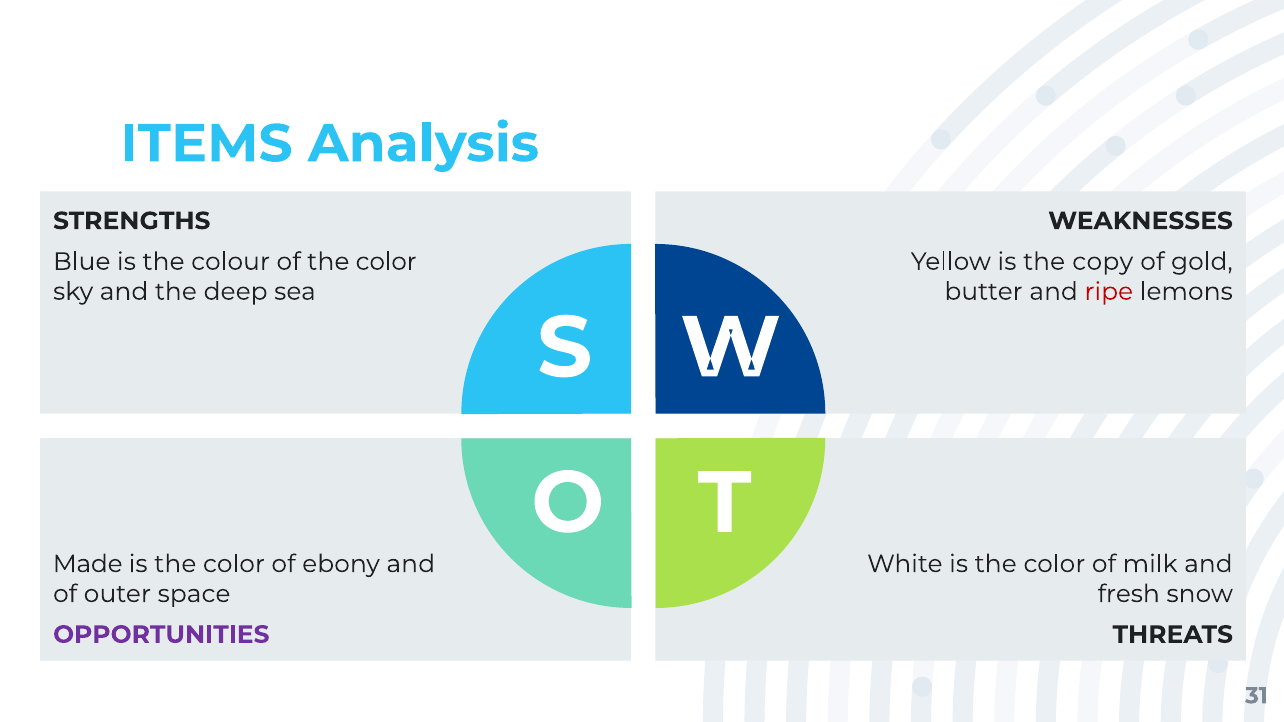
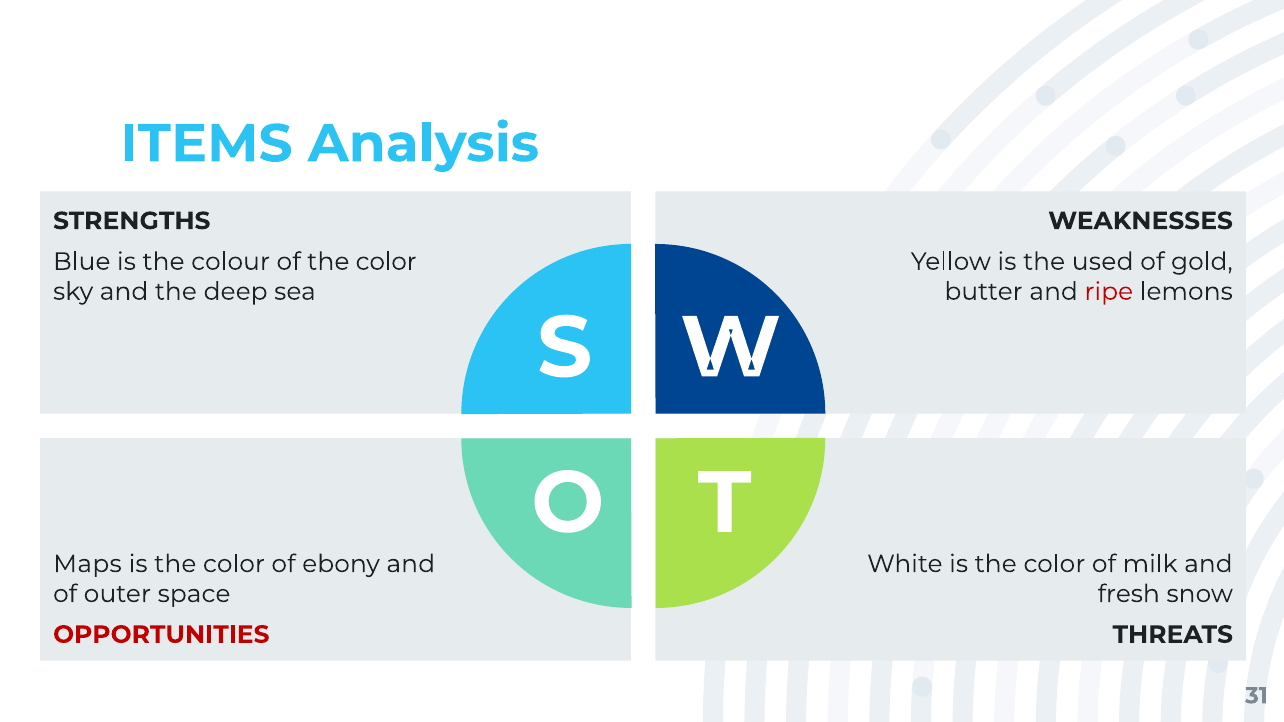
copy: copy -> used (1103, 262)
Made: Made -> Maps (87, 564)
OPPORTUNITIES colour: purple -> red (161, 635)
